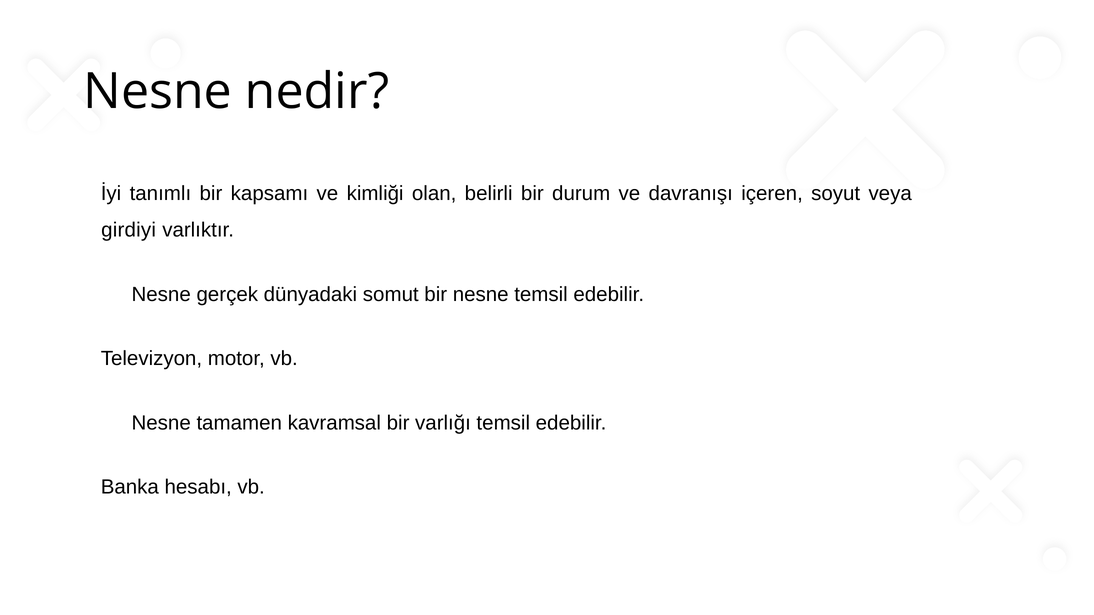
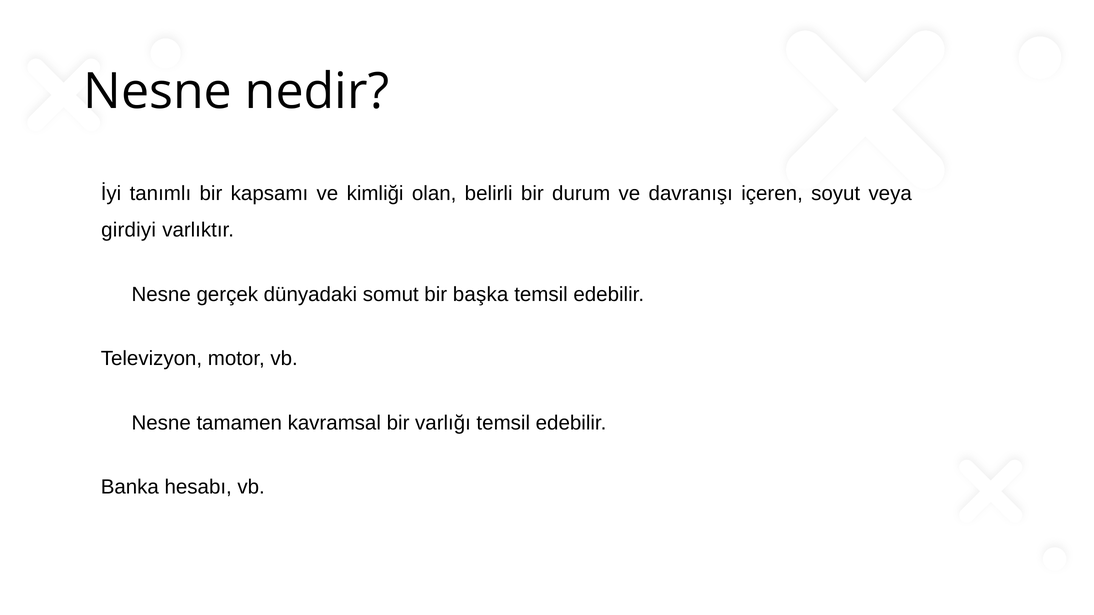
bir nesne: nesne -> başka (481, 295)
